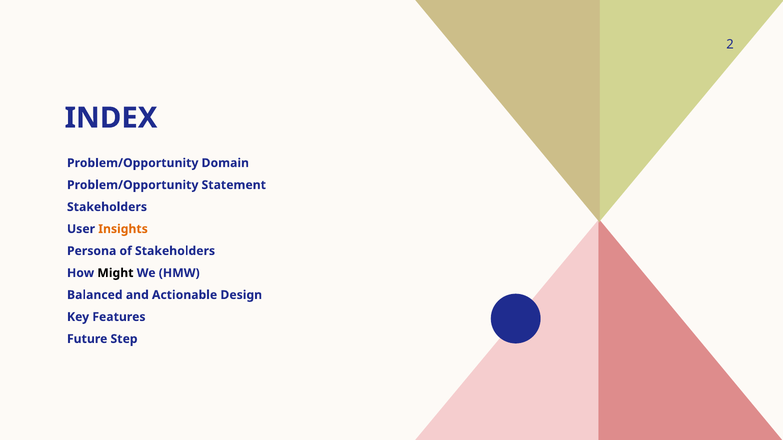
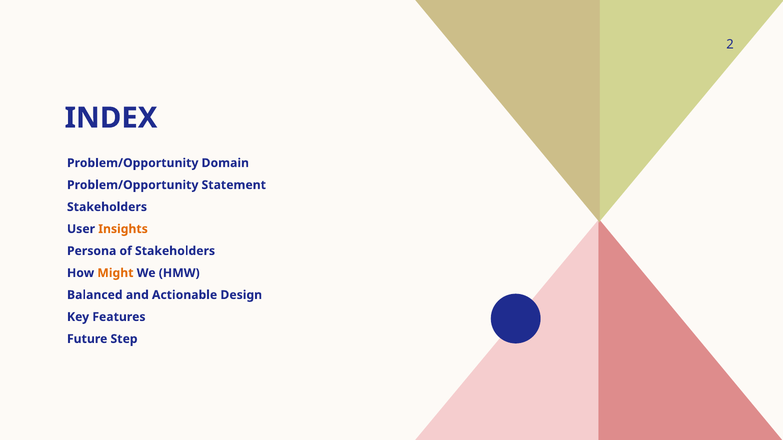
Might colour: black -> orange (115, 273)
